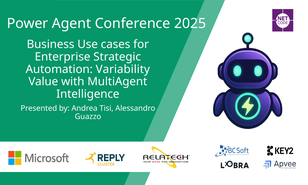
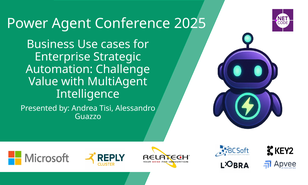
Variability: Variability -> Challenge (123, 69)
